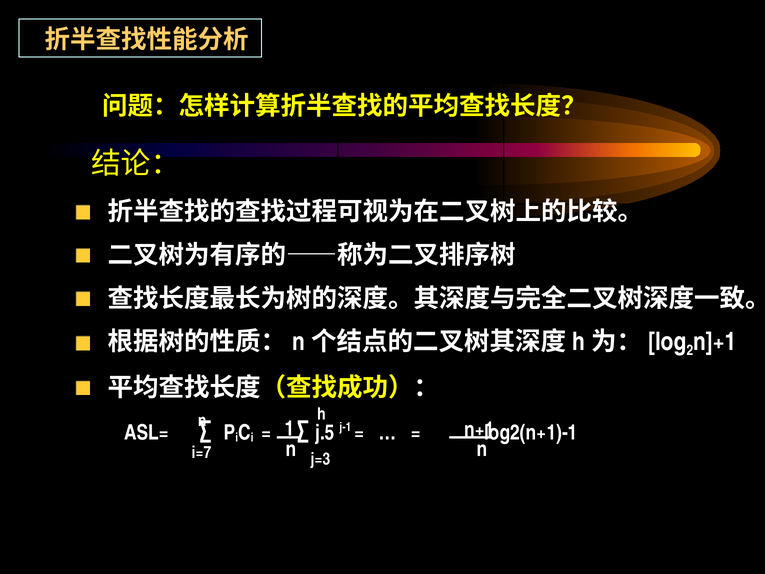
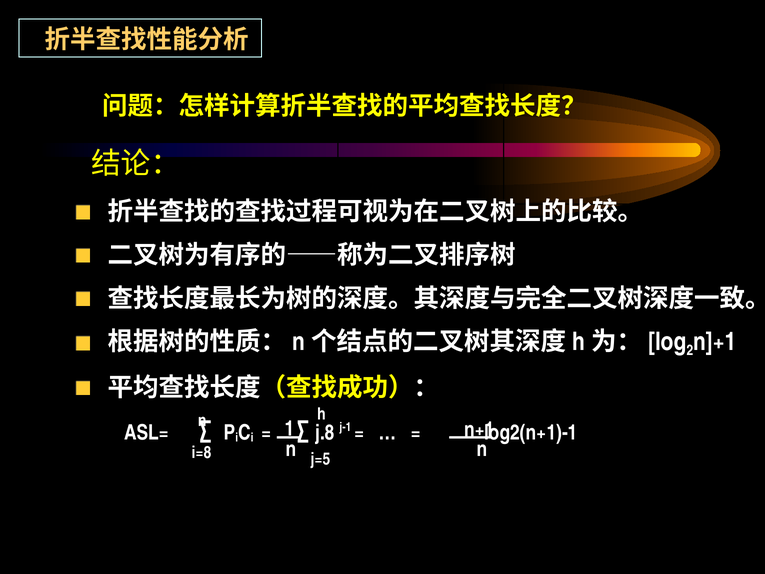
j.5: j.5 -> j.8 (325, 432)
i=7: i=7 -> i=8 (201, 452)
j=3: j=3 -> j=5 (320, 459)
